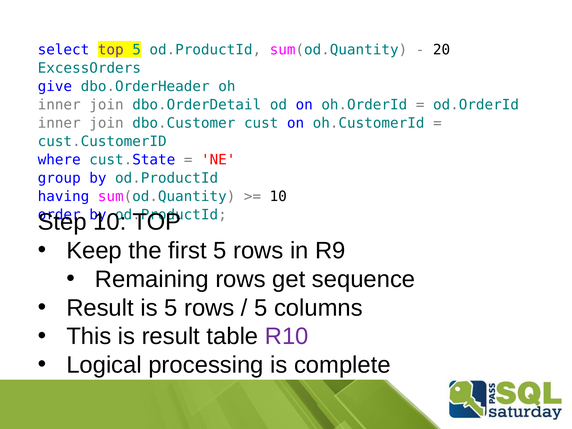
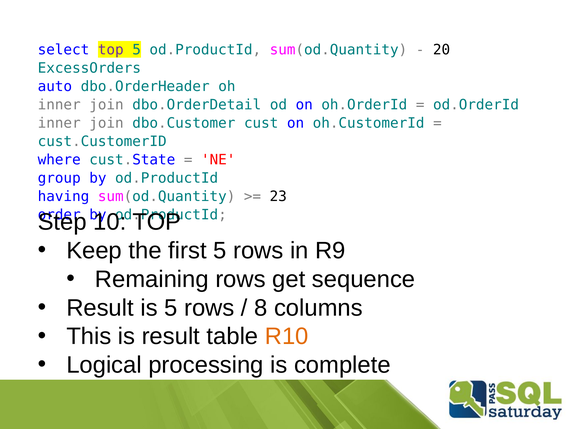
give: give -> auto (55, 86)
10: 10 -> 23 (278, 197)
5: 5 -> 8 (261, 308)
R10 colour: purple -> orange (287, 336)
